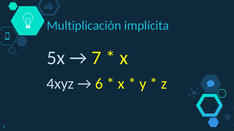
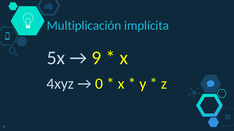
7: 7 -> 9 (96, 58)
6: 6 -> 0 (99, 84)
